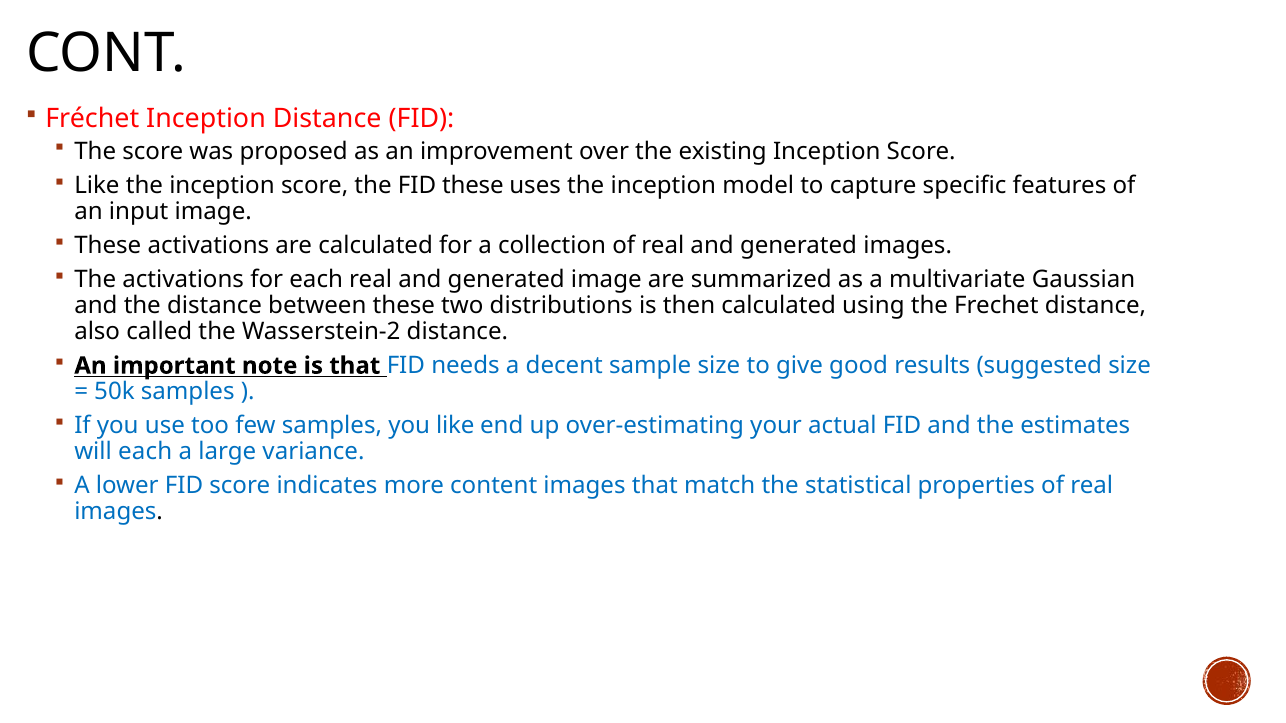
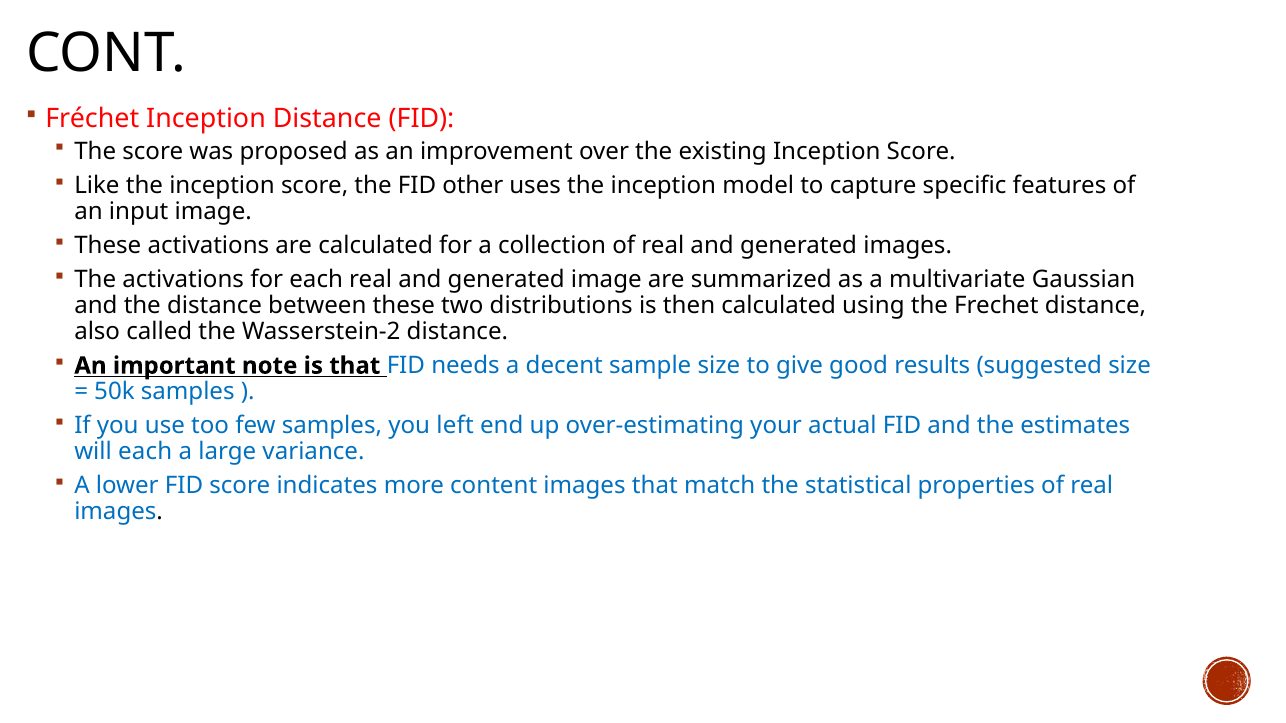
FID these: these -> other (473, 185)
you like: like -> left (455, 426)
